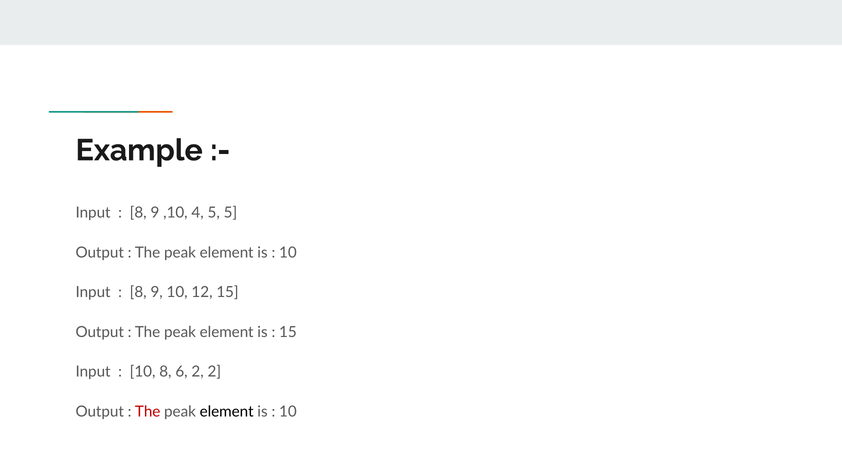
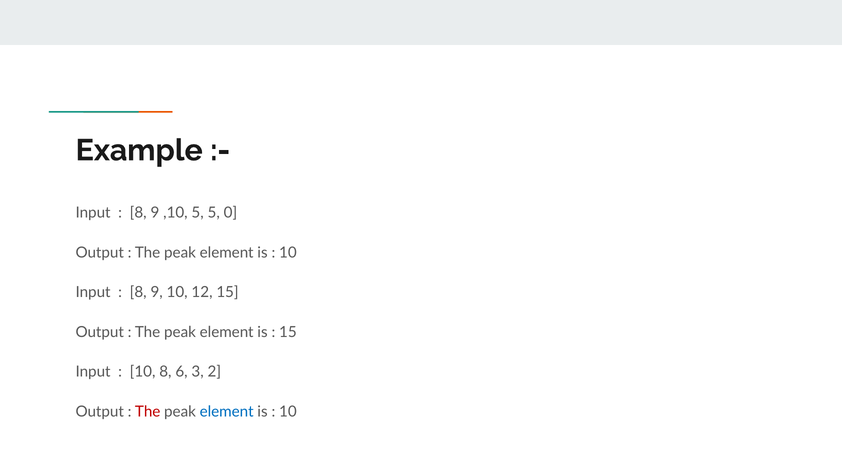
,10 4: 4 -> 5 (198, 213)
5 5: 5 -> 0 (230, 213)
6 2: 2 -> 3 (198, 371)
element colour: black -> blue (227, 411)
